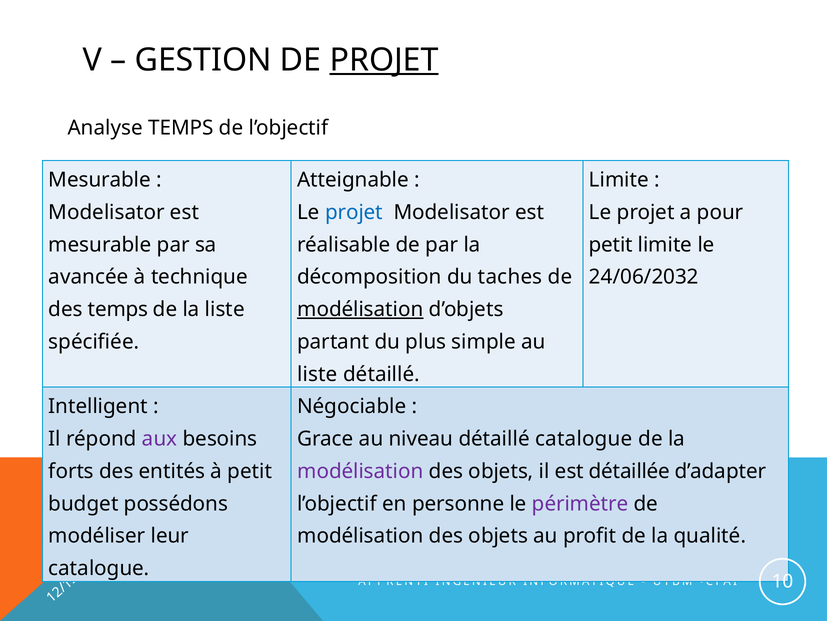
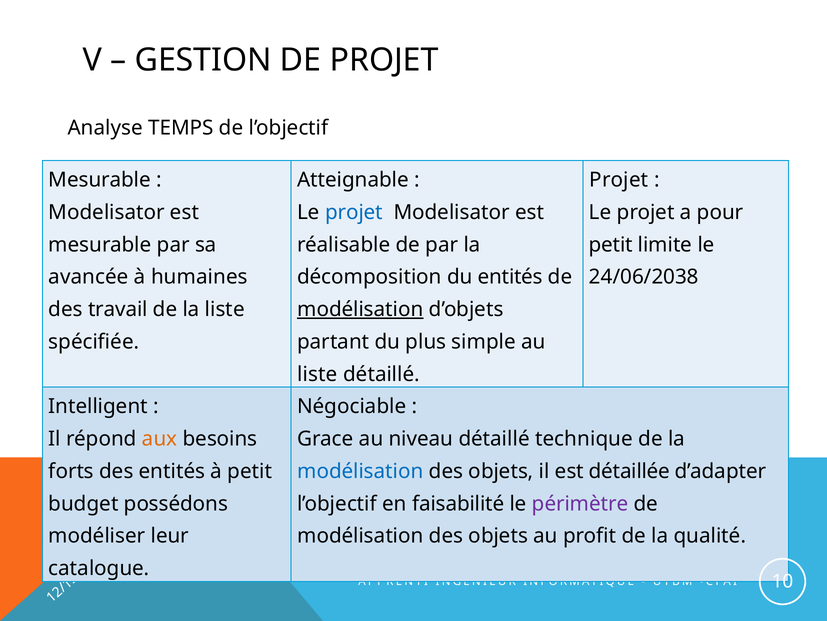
PROJET underline: present -> none (384, 60)
Limite: Limite -> Projet (619, 180)
technique: technique -> humaines (199, 277)
du taches: taches -> entités (510, 277)
24/06/2032: 24/06/2032 -> 24/06/2038 (644, 277)
des temps: temps -> travail (118, 309)
aux colour: purple -> orange (160, 438)
détaillé catalogue: catalogue -> technique (584, 438)
modélisation colour: purple -> blue (360, 471)
personne: personne -> faisabilité (458, 503)
